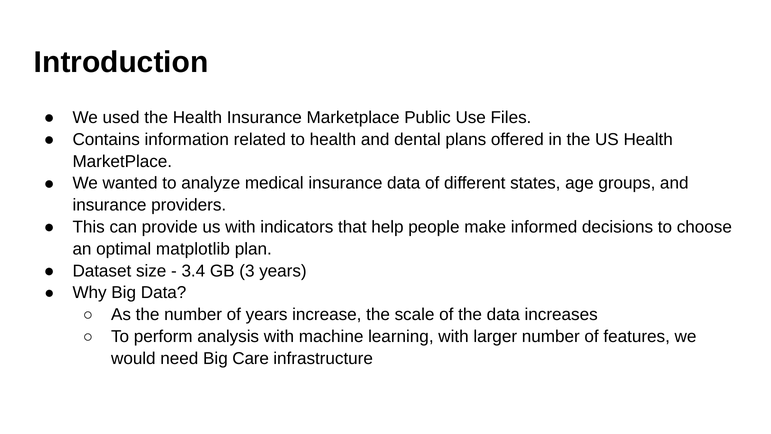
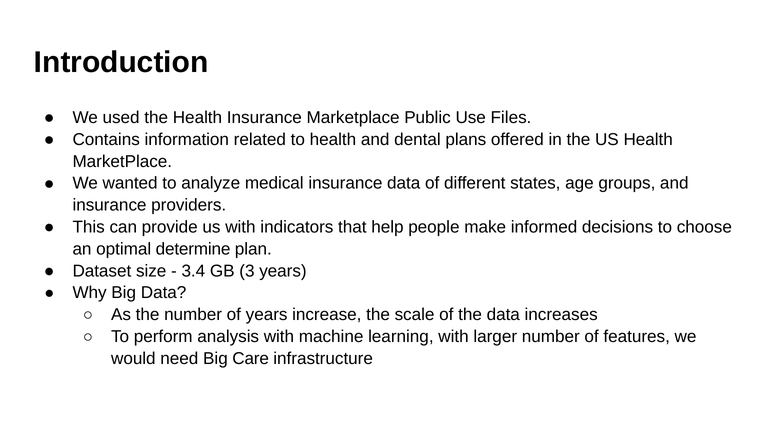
matplotlib: matplotlib -> determine (193, 249)
